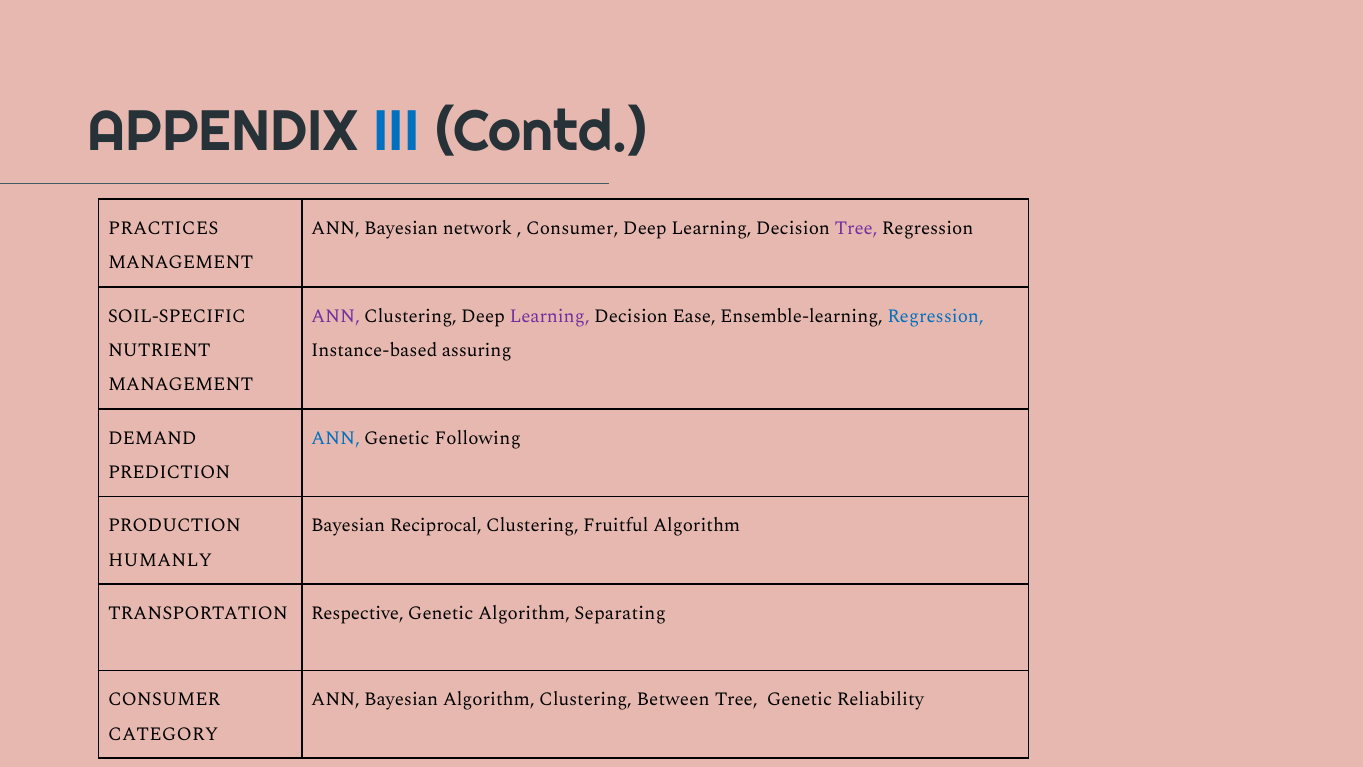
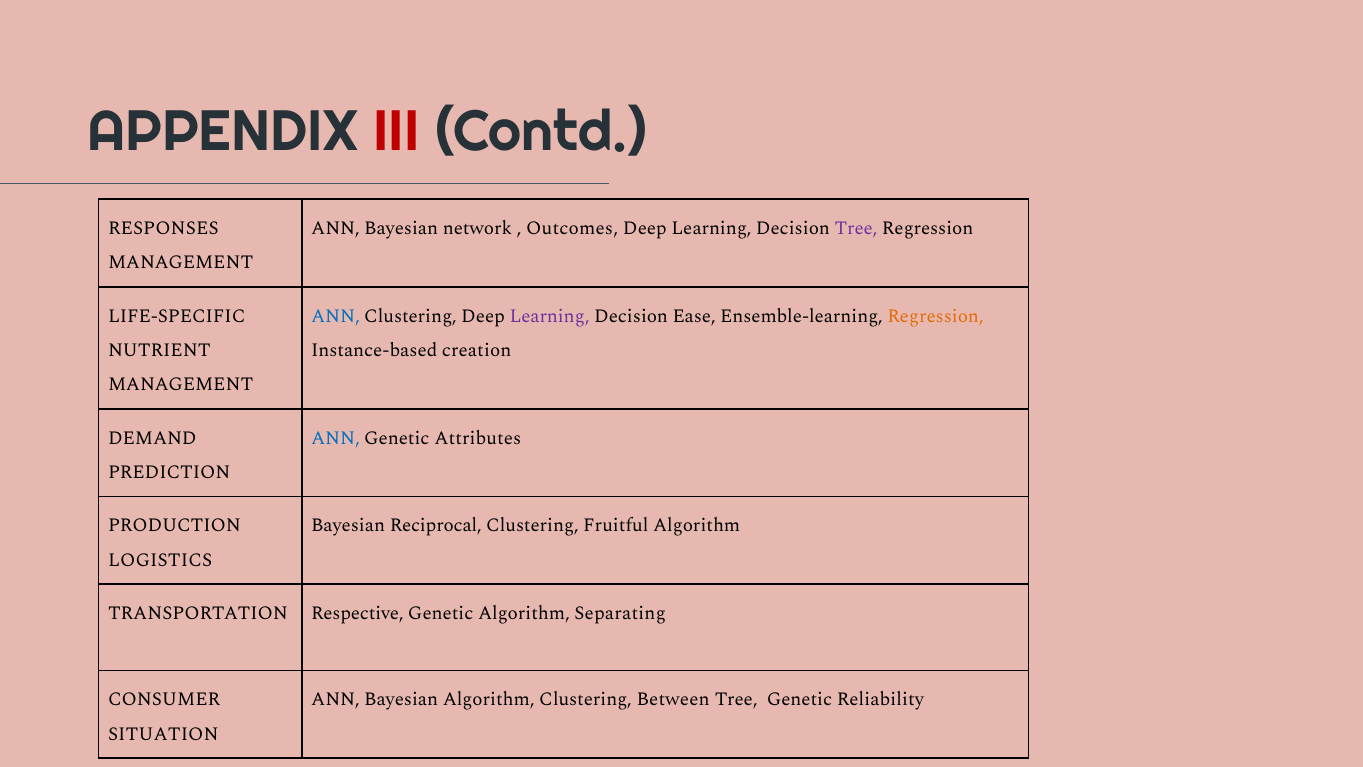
III colour: blue -> red (396, 132)
PRACTICES: PRACTICES -> RESPONSES (163, 228)
Consumer: Consumer -> Outcomes (572, 228)
SOIL-SPECIFIC: SOIL-SPECIFIC -> LIFE-SPECIFIC (177, 316)
ANN colour: purple -> blue (335, 316)
Regression colour: blue -> orange (935, 316)
assuring: assuring -> creation (477, 350)
Following: Following -> Attributes (478, 438)
HUMANLY: HUMANLY -> LOGISTICS (160, 560)
CATEGORY: CATEGORY -> SITUATION (163, 734)
